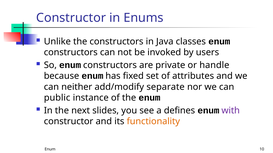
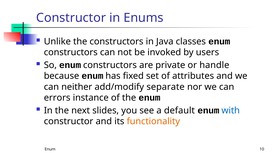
public: public -> errors (57, 98)
defines: defines -> default (179, 111)
with colour: purple -> blue (231, 111)
